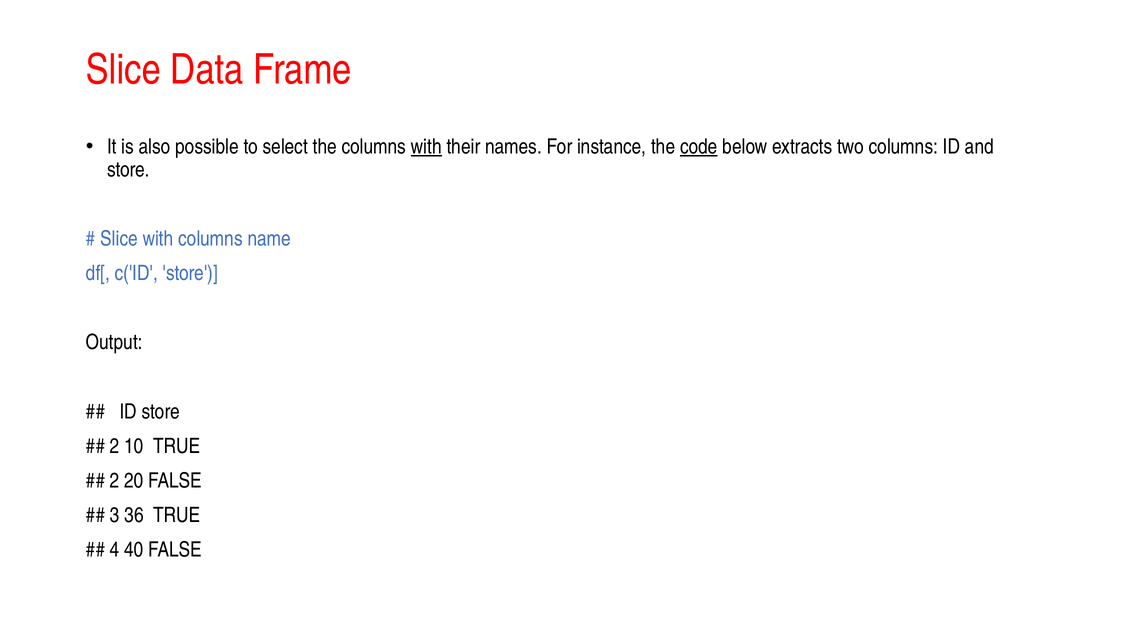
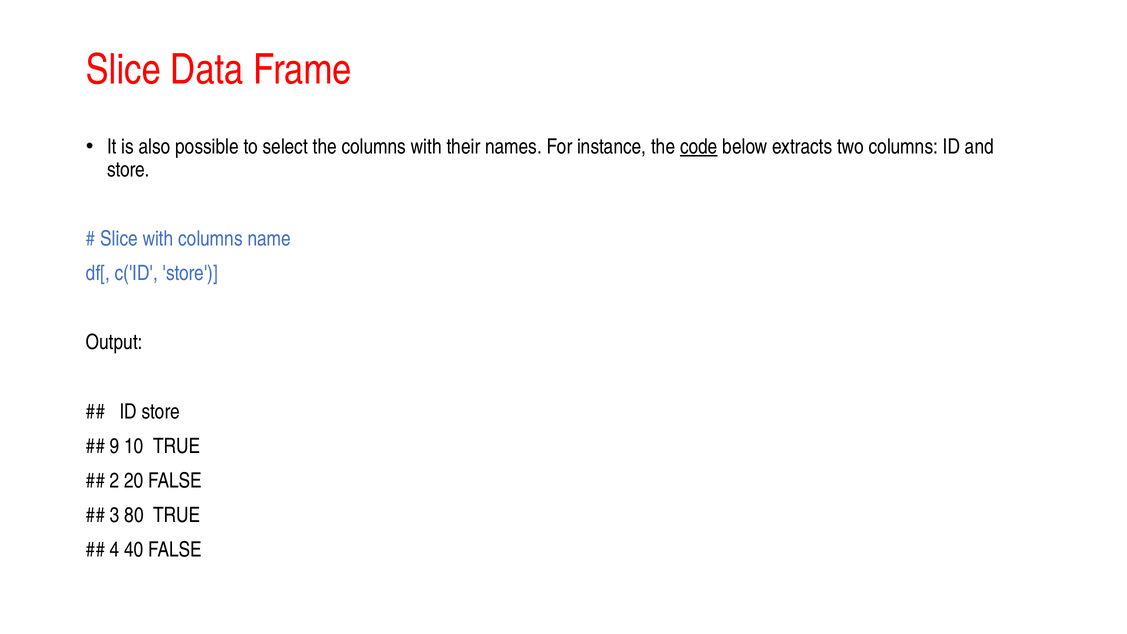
with underline: present -> none (426, 147)
2: 2 -> 9 (115, 446)
36: 36 -> 80 (134, 515)
